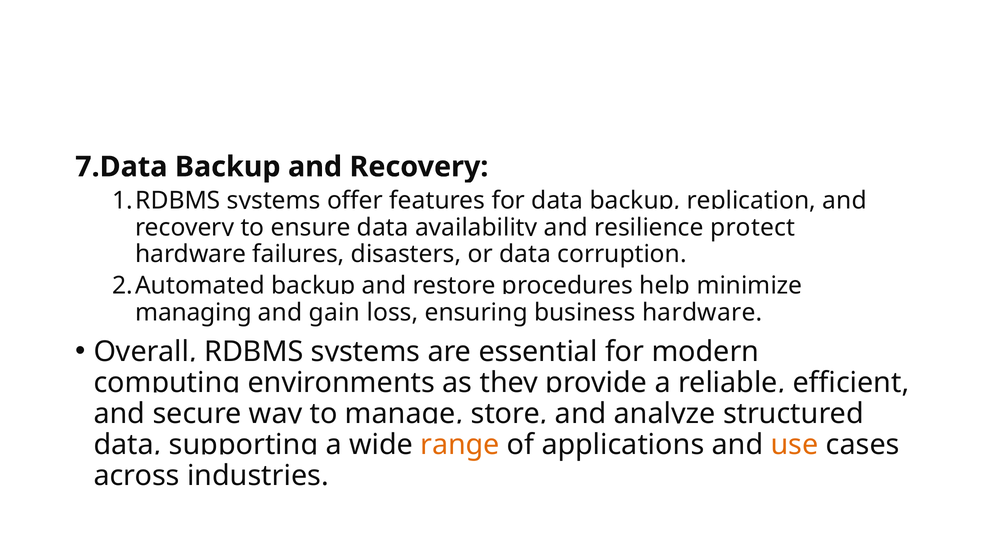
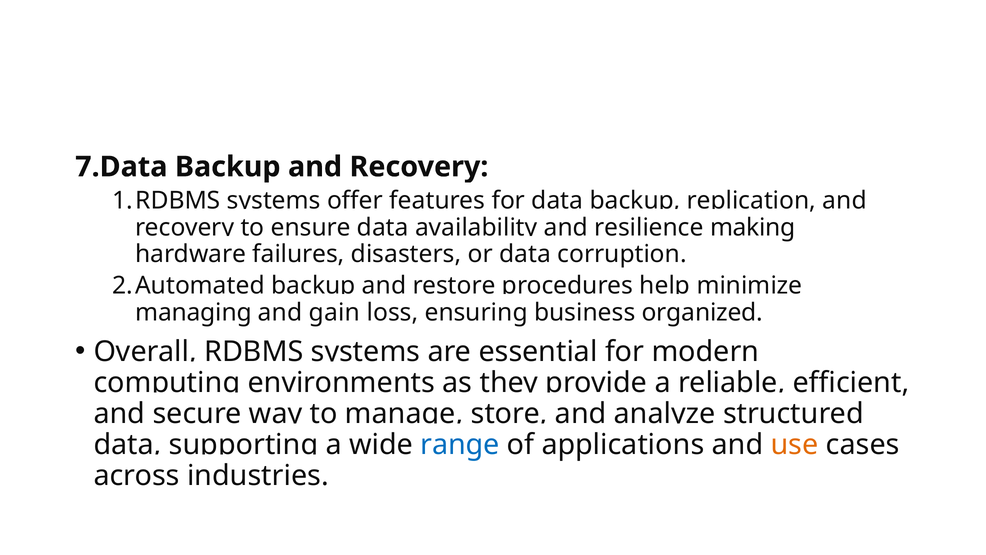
protect: protect -> making (753, 227)
business hardware: hardware -> organized (702, 312)
range colour: orange -> blue (460, 445)
